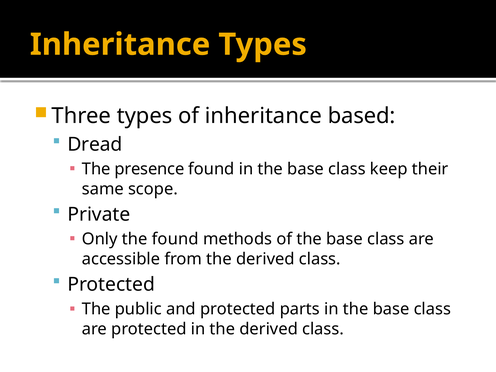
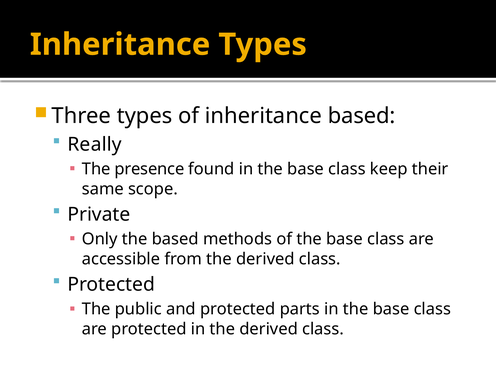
Dread: Dread -> Really (95, 145)
the found: found -> based (175, 239)
